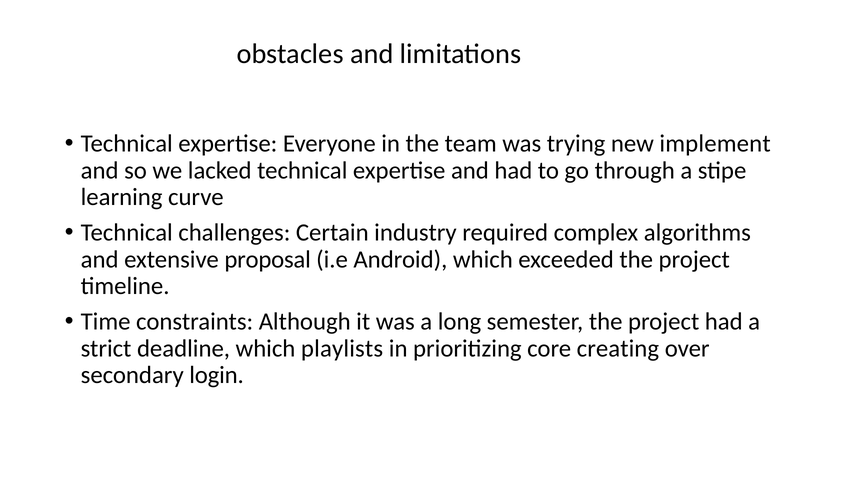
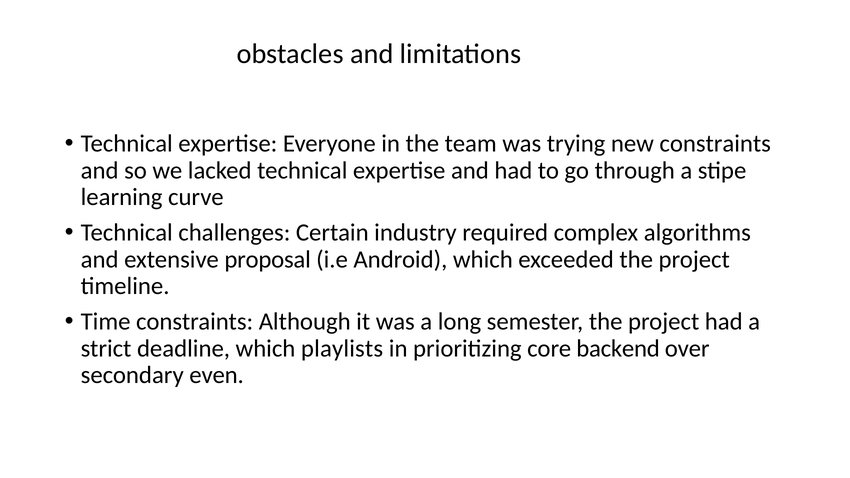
new implement: implement -> constraints (715, 144)
creating: creating -> backend (618, 348)
login: login -> even (217, 375)
